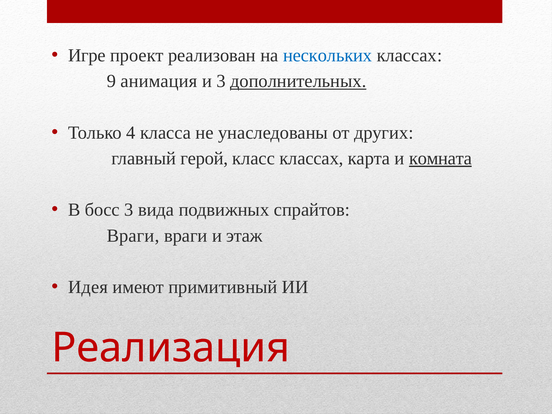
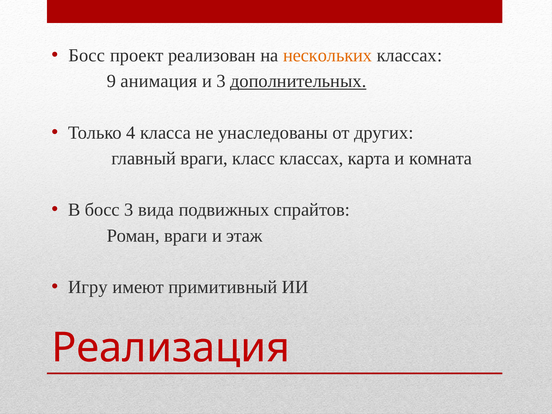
Игре: Игре -> Босс (87, 55)
нескольких colour: blue -> orange (328, 55)
главный герой: герой -> враги (204, 158)
комната underline: present -> none (440, 158)
Враги: Враги -> Роман (133, 236)
Идея: Идея -> Игру (88, 287)
